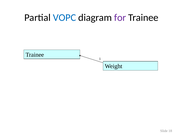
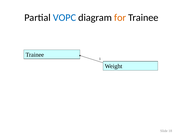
for colour: purple -> orange (120, 18)
